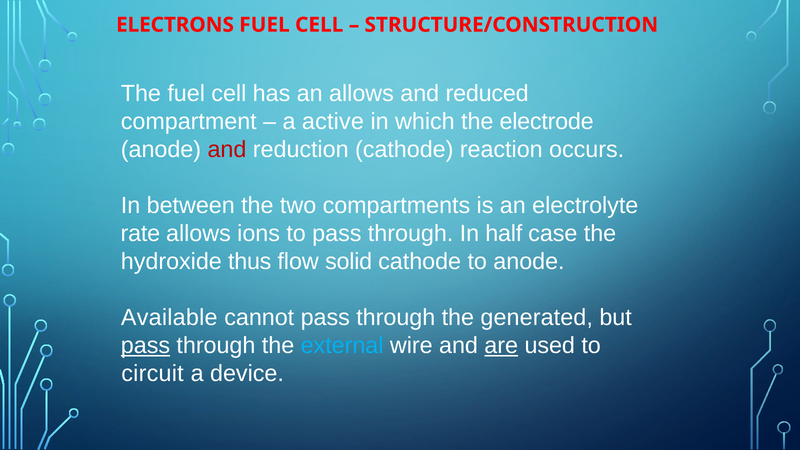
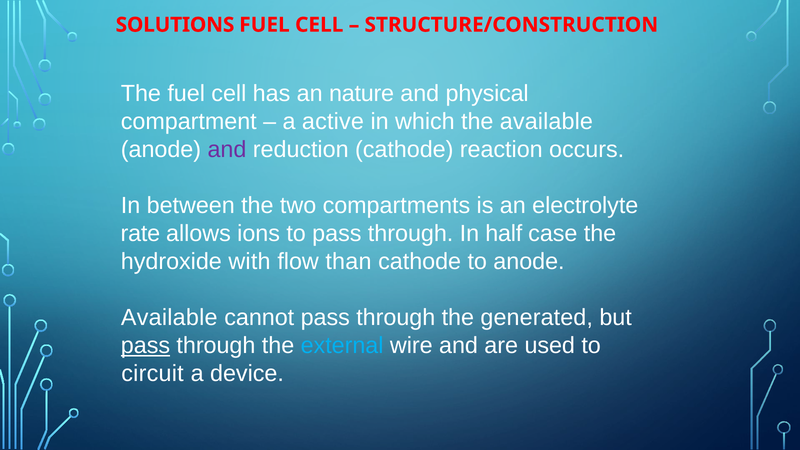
ELECTRONS: ELECTRONS -> SOLUTIONS (175, 25)
an allows: allows -> nature (362, 94)
reduced: reduced -> physical (487, 94)
the electrode: electrode -> available (546, 122)
and colour: red -> purple (227, 150)
thus: thus -> with (249, 262)
solid: solid -> than (348, 262)
are underline: present -> none (501, 346)
